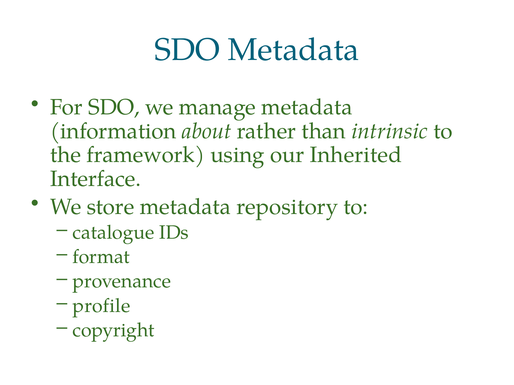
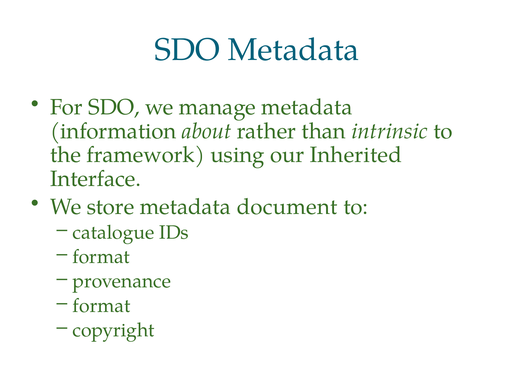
repository: repository -> document (287, 207)
profile: profile -> format (102, 306)
